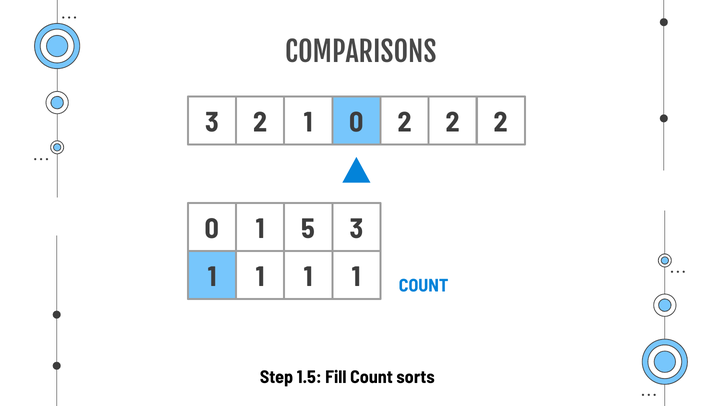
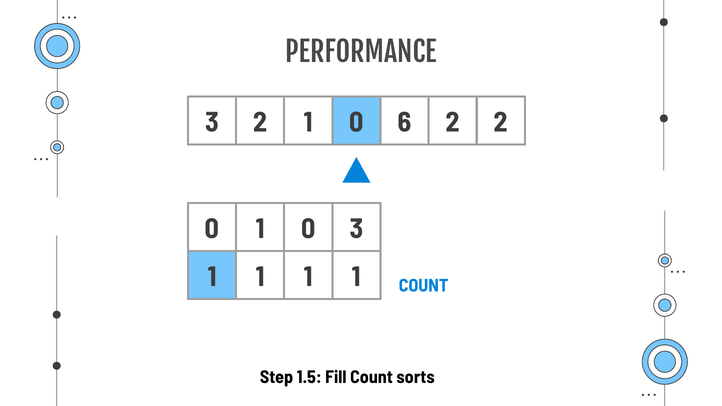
COMPARISONS: COMPARISONS -> PERFORMANCE (361, 53)
0 2: 2 -> 6 (405, 122)
0 1 5: 5 -> 0 (308, 229)
